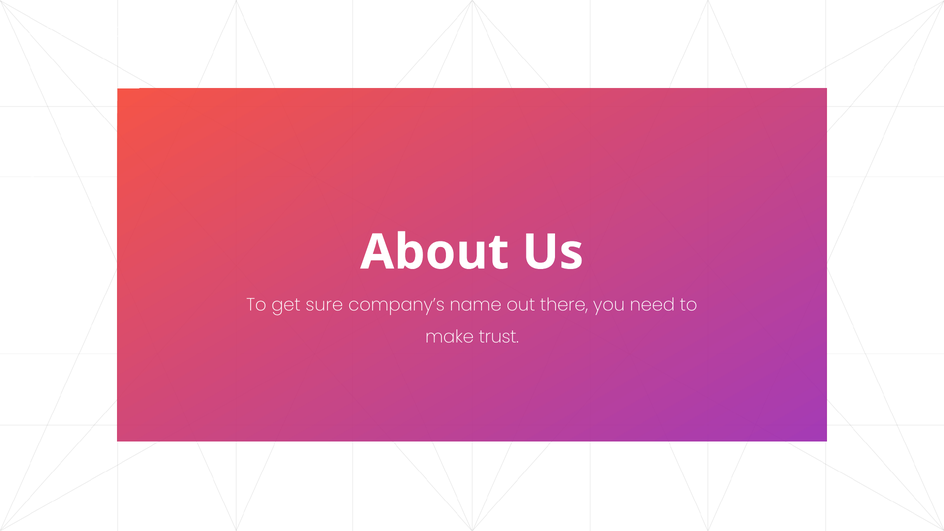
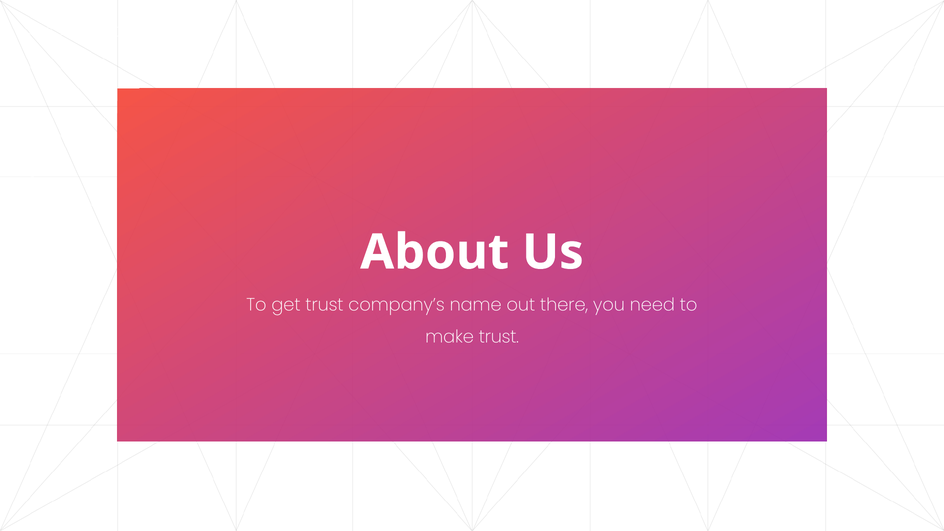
get sure: sure -> trust (324, 305)
